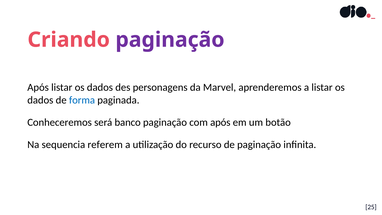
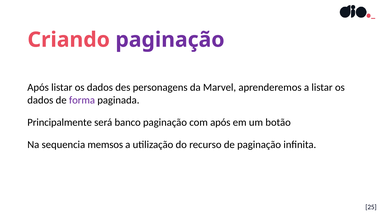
forma colour: blue -> purple (82, 100)
Conheceremos: Conheceremos -> Principalmente (60, 122)
referem: referem -> memsos (105, 145)
